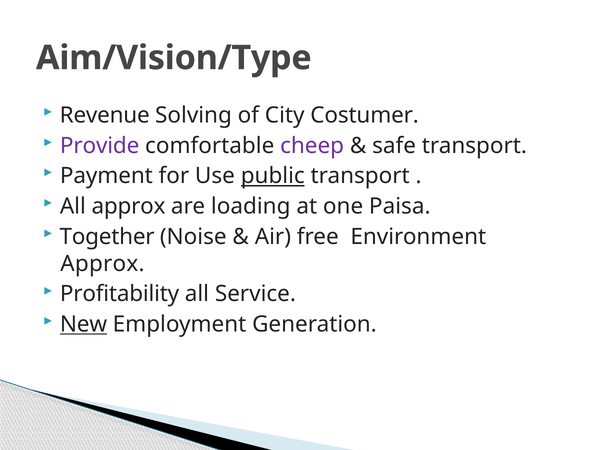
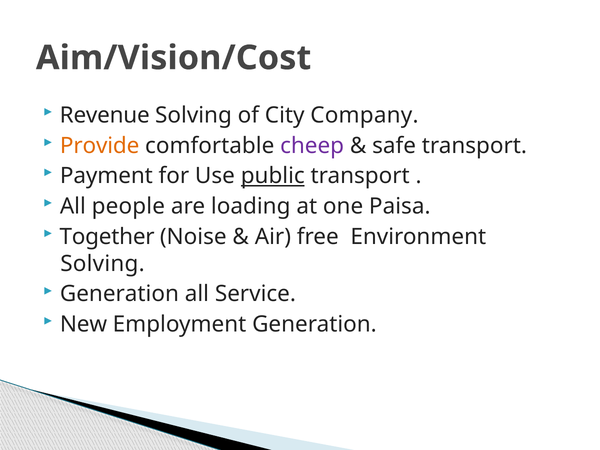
Aim/Vision/Type: Aim/Vision/Type -> Aim/Vision/Cost (174, 58)
Costumer: Costumer -> Company (364, 115)
Provide colour: purple -> orange (100, 146)
All approx: approx -> people (128, 206)
Approx: Approx -> Solving (102, 264)
Profitability: Profitability -> Generation (119, 294)
New underline: present -> none (83, 324)
